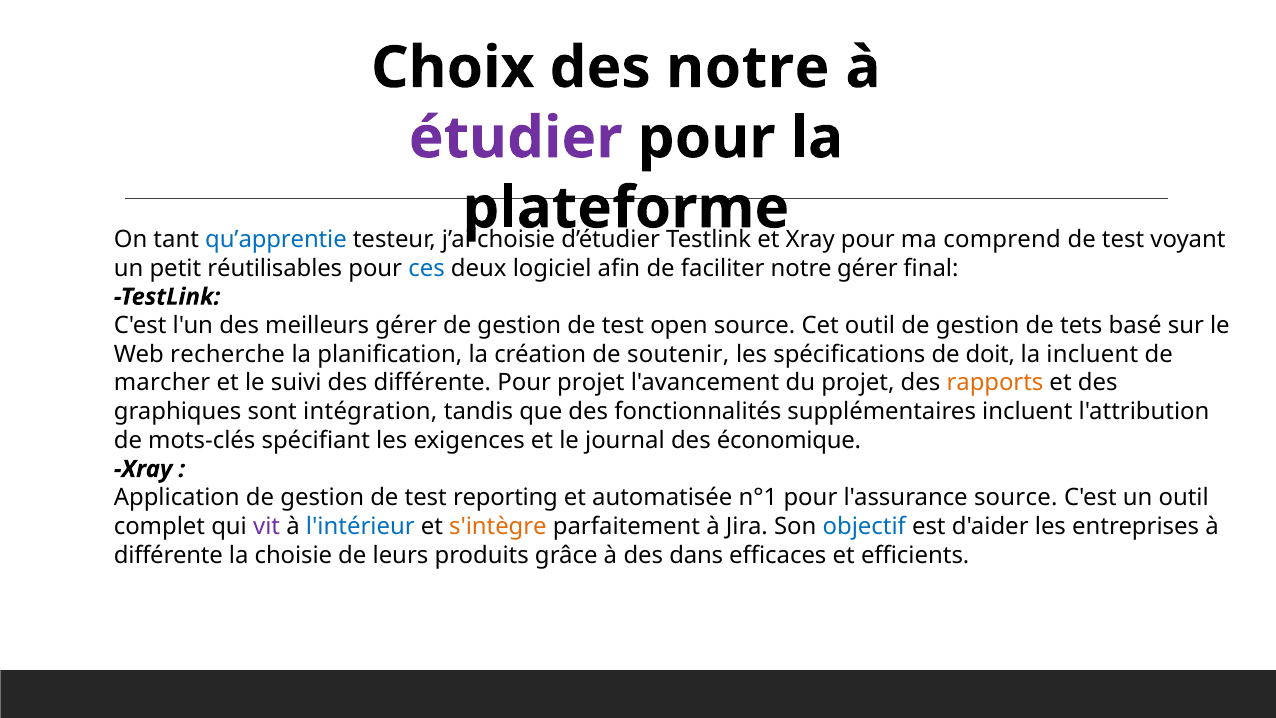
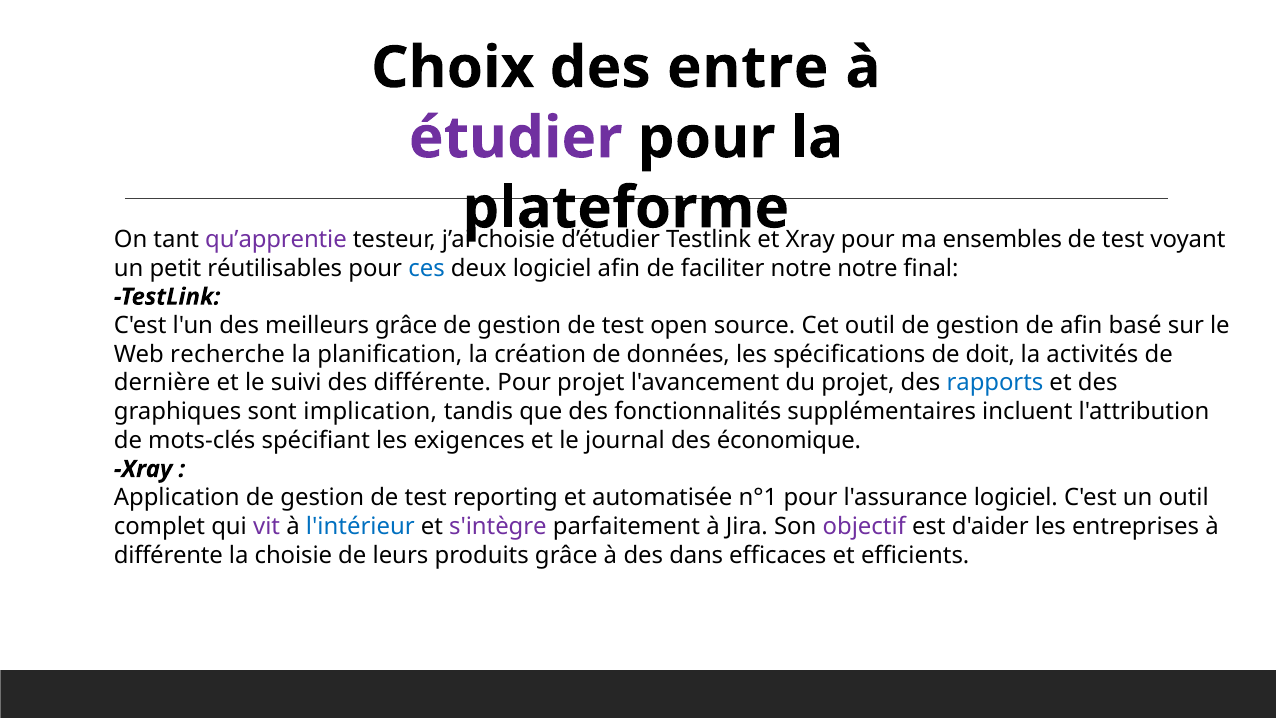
des notre: notre -> entre (748, 68)
qu’apprentie colour: blue -> purple (276, 239)
comprend: comprend -> ensembles (1002, 239)
notre gérer: gérer -> notre (867, 268)
meilleurs gérer: gérer -> grâce (406, 325)
de tets: tets -> afin (1081, 325)
soutenir: soutenir -> données (678, 354)
la incluent: incluent -> activités (1092, 354)
marcher: marcher -> dernière (162, 383)
rapports colour: orange -> blue (995, 383)
intégration: intégration -> implication (370, 412)
l'assurance source: source -> logiciel (1016, 498)
s'intègre colour: orange -> purple (498, 526)
objectif colour: blue -> purple (864, 526)
